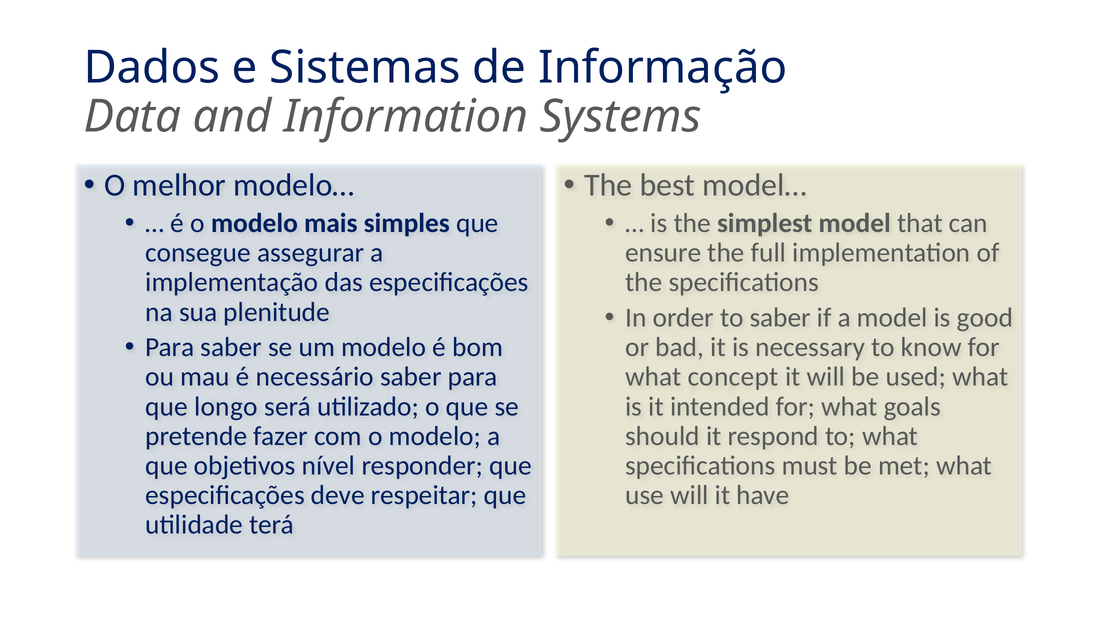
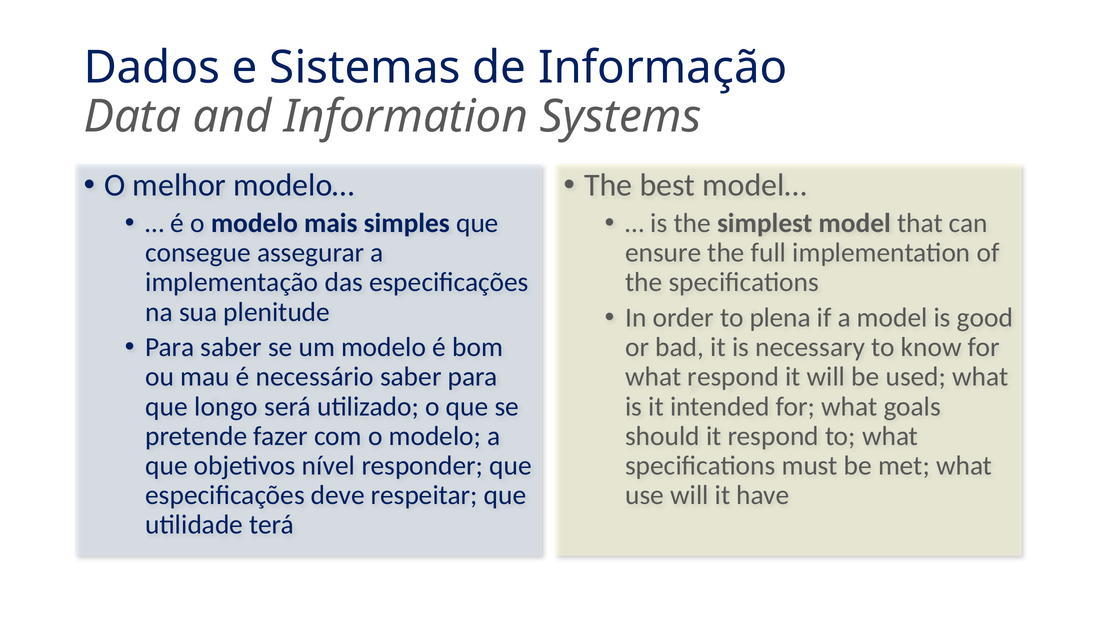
to saber: saber -> plena (780, 318)
what concept: concept -> respond (733, 377)
